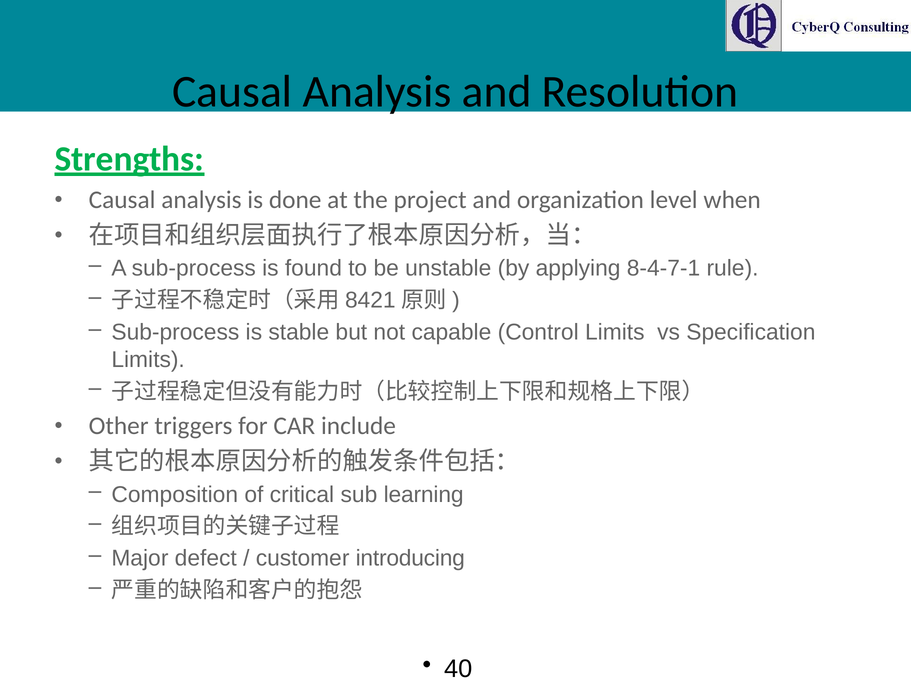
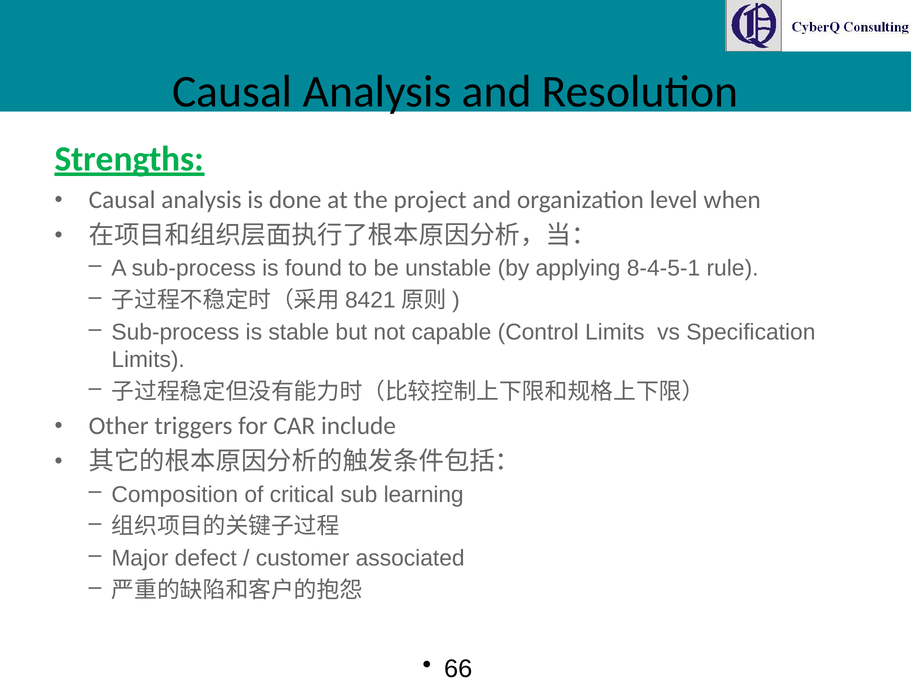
8-4-7-1: 8-4-7-1 -> 8-4-5-1 (664, 268)
introducing: introducing -> associated (410, 558)
40: 40 -> 66 (458, 669)
